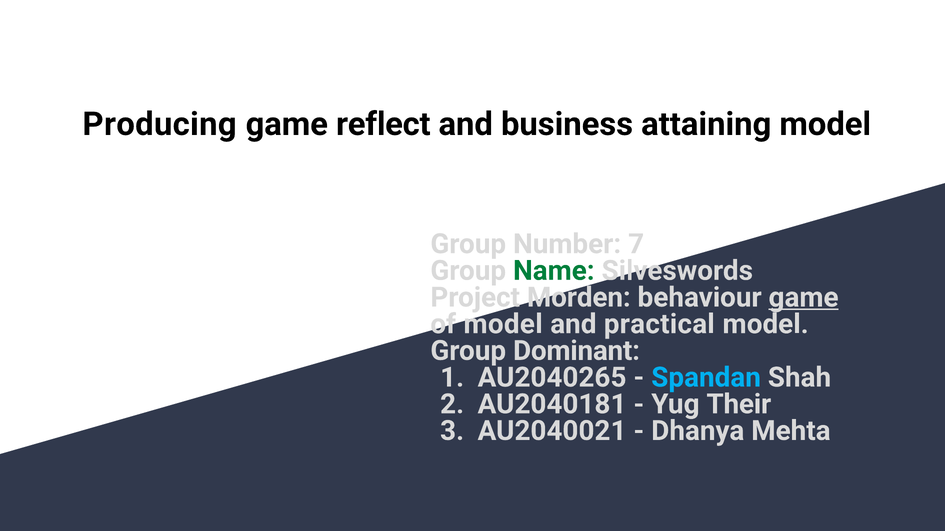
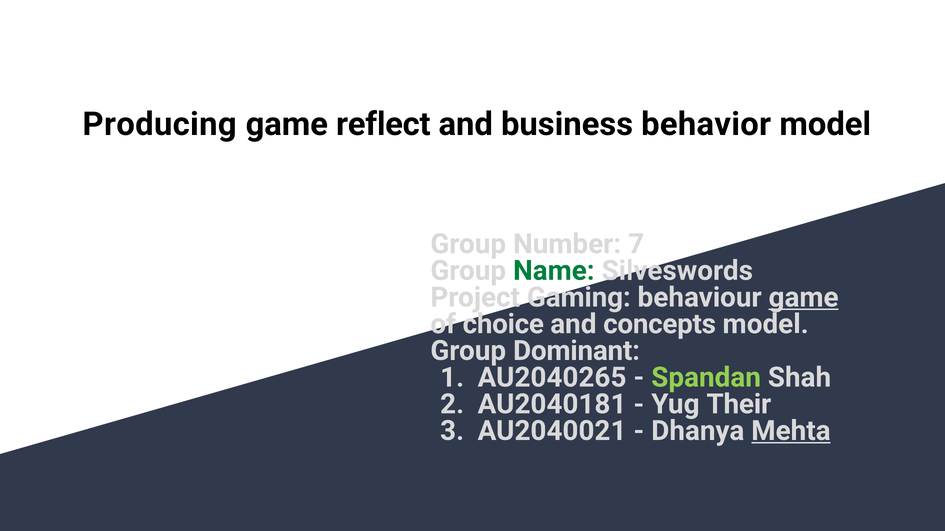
attaining: attaining -> behavior (706, 124)
Morden: Morden -> Gaming (579, 298)
of model: model -> choice (503, 324)
practical: practical -> concepts (660, 324)
Spandan colour: light blue -> light green (706, 378)
Mehta underline: none -> present (791, 431)
